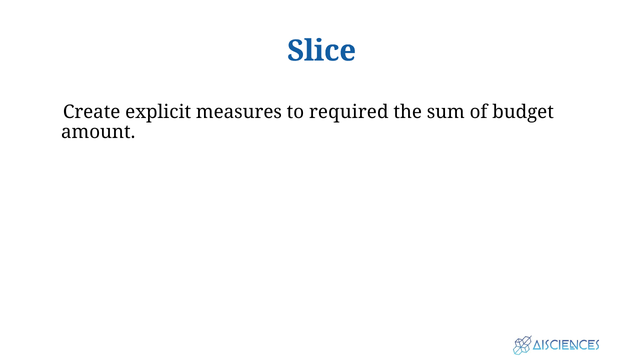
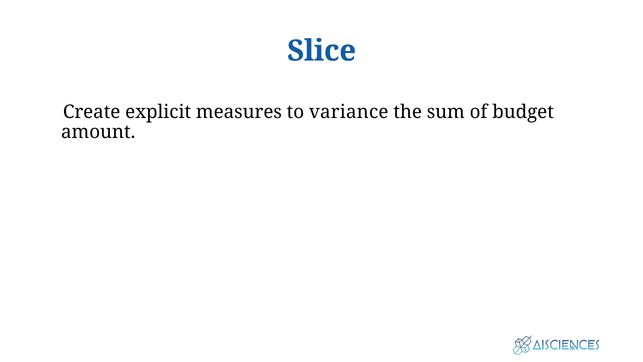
required: required -> variance (349, 112)
